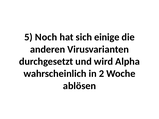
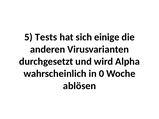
Noch: Noch -> Tests (46, 37)
2: 2 -> 0 (101, 74)
